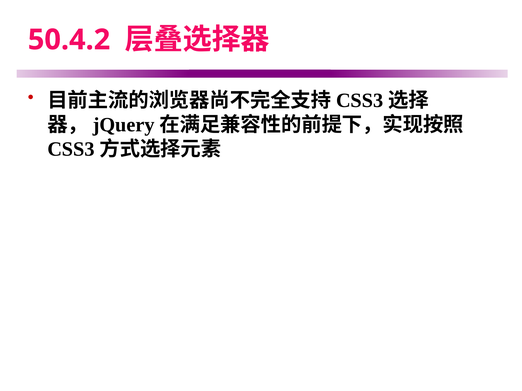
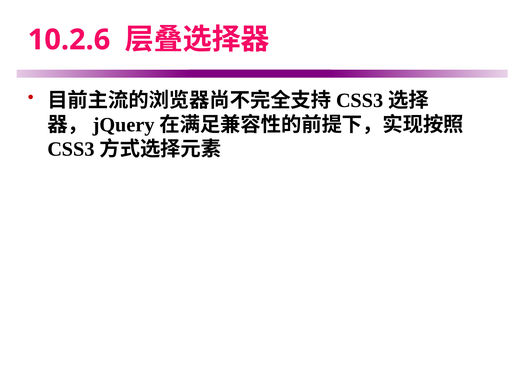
50.4.2: 50.4.2 -> 10.2.6 (69, 40)
